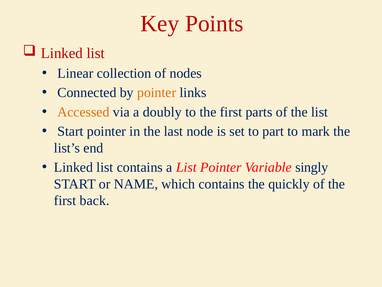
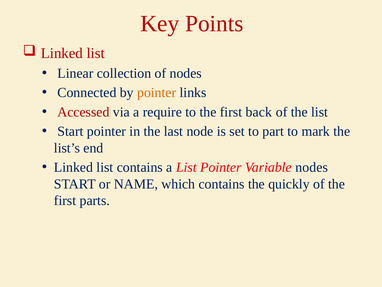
Accessed colour: orange -> red (83, 112)
doubly: doubly -> require (162, 112)
parts: parts -> back (259, 112)
Variable singly: singly -> nodes (312, 167)
back: back -> parts (95, 200)
